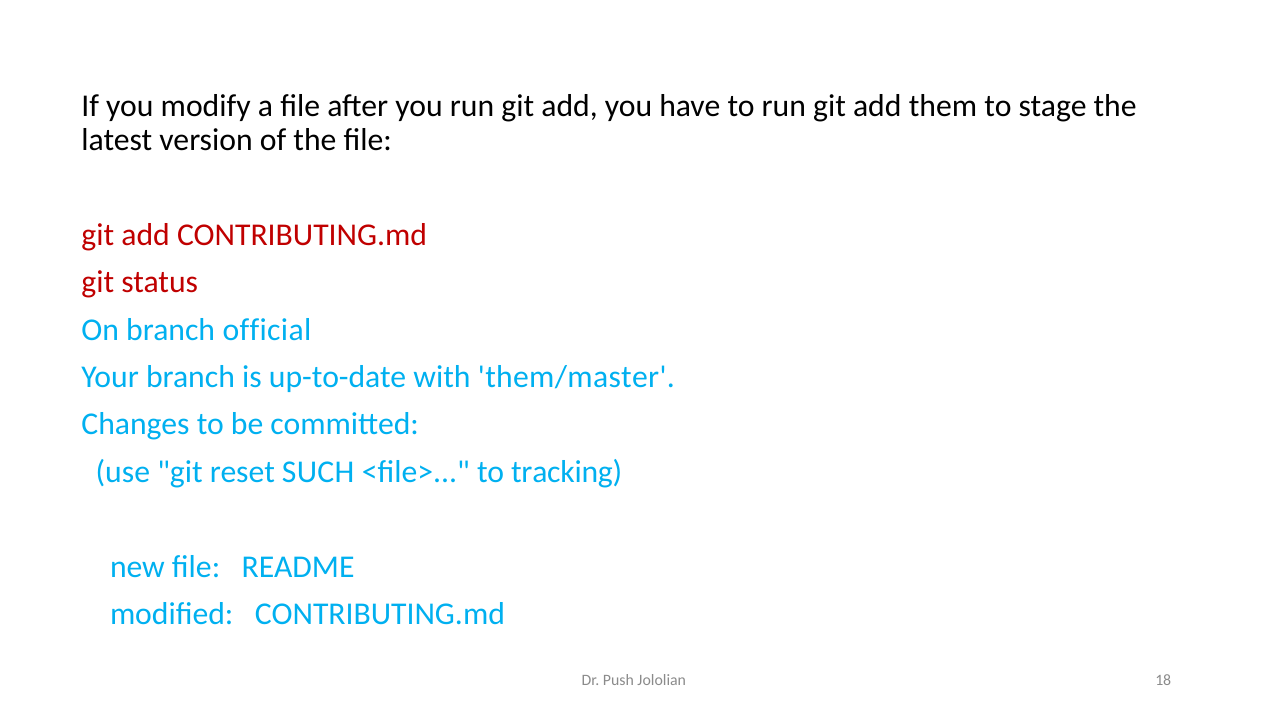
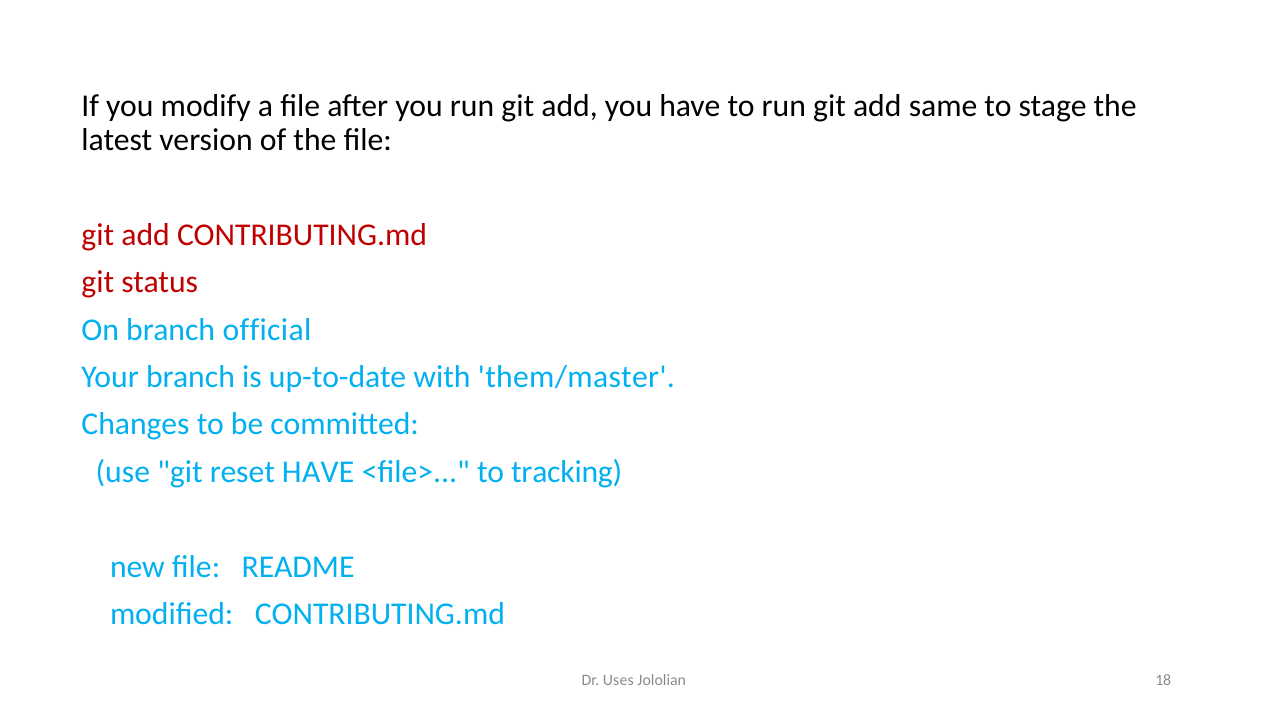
them: them -> same (943, 106)
reset SUCH: SUCH -> HAVE (318, 472)
Push: Push -> Uses (618, 681)
